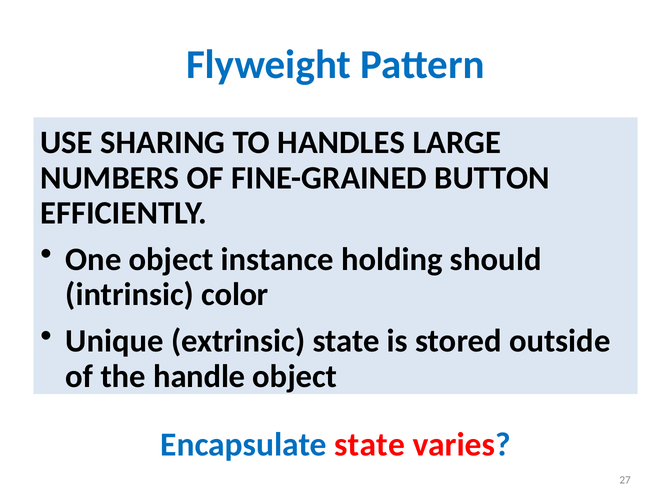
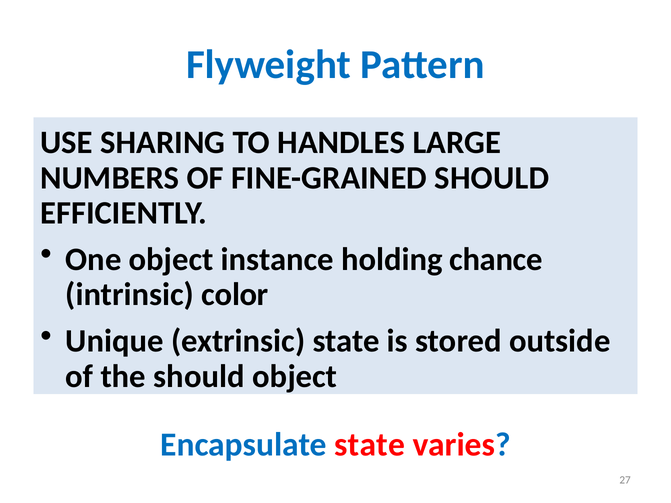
FINE-GRAINED BUTTON: BUTTON -> SHOULD (492, 178)
should: should -> chance (496, 260)
the handle: handle -> should (199, 377)
